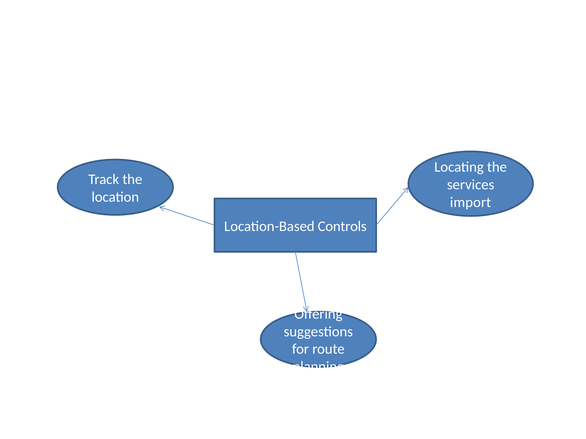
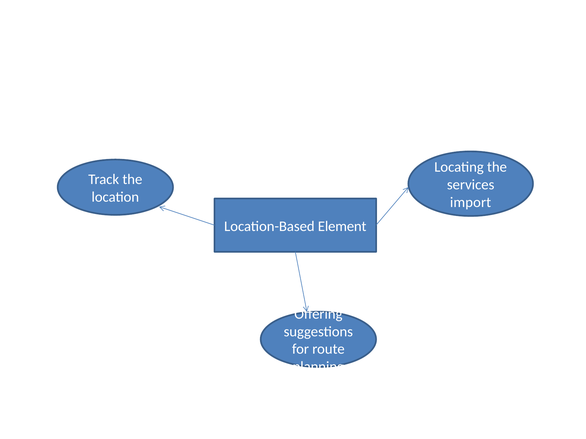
Controls: Controls -> Element (342, 226)
